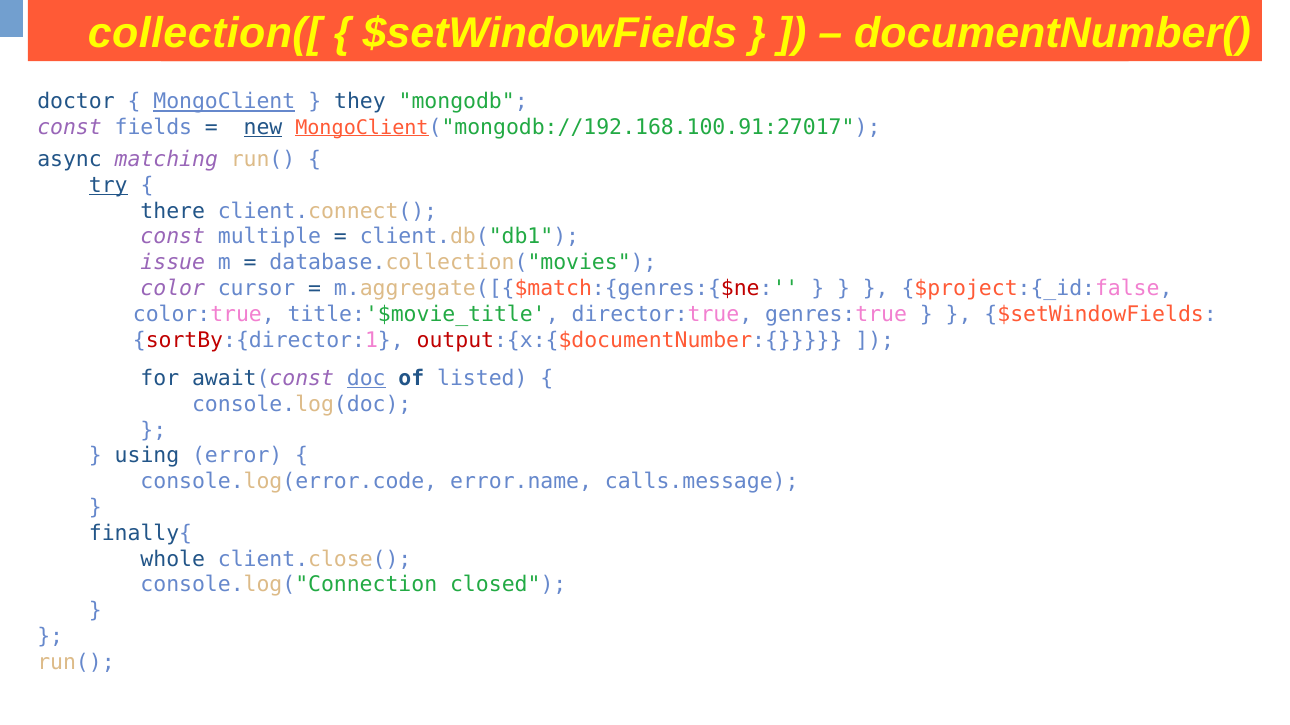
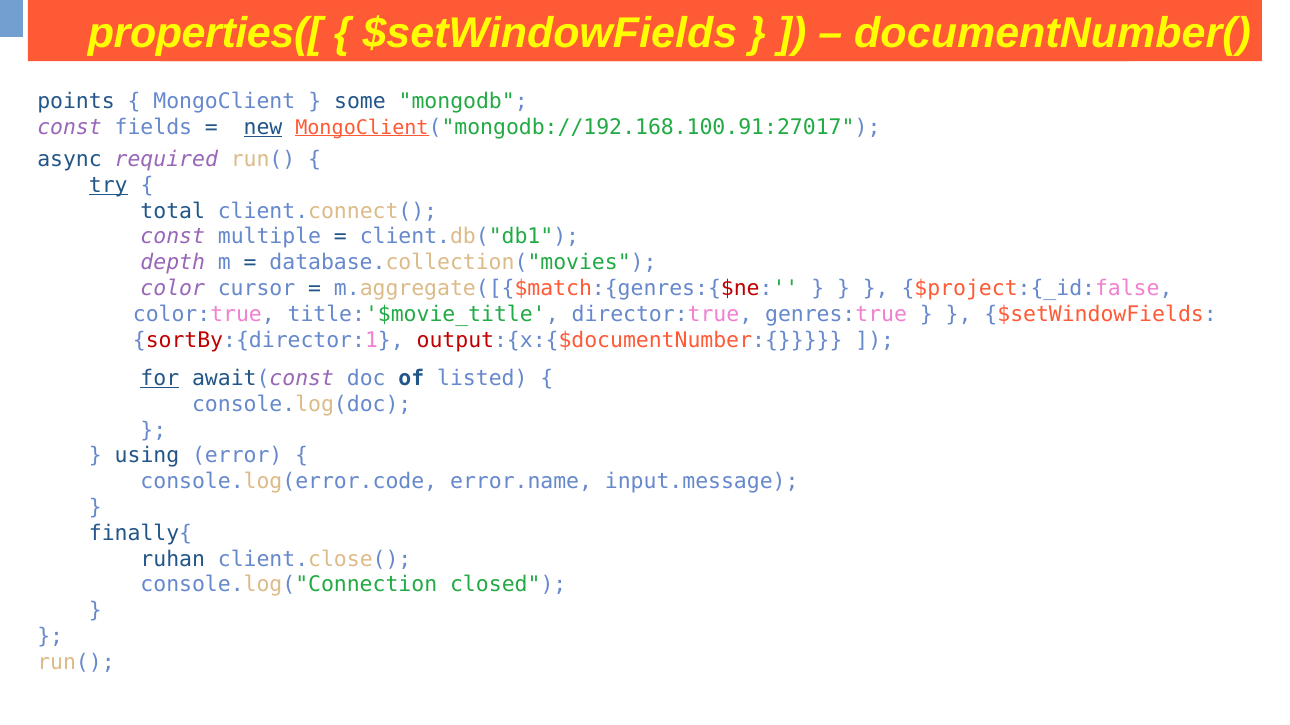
collection([: collection([ -> properties([ (205, 34)
doctor: doctor -> points (76, 102)
MongoClient underline: present -> none (224, 102)
they: they -> some (360, 102)
matching: matching -> required (166, 160)
there: there -> total (173, 211)
issue: issue -> depth (173, 263)
for underline: none -> present (160, 379)
doc underline: present -> none (366, 379)
calls.message: calls.message -> input.message (702, 482)
whole: whole -> ruhan (173, 559)
